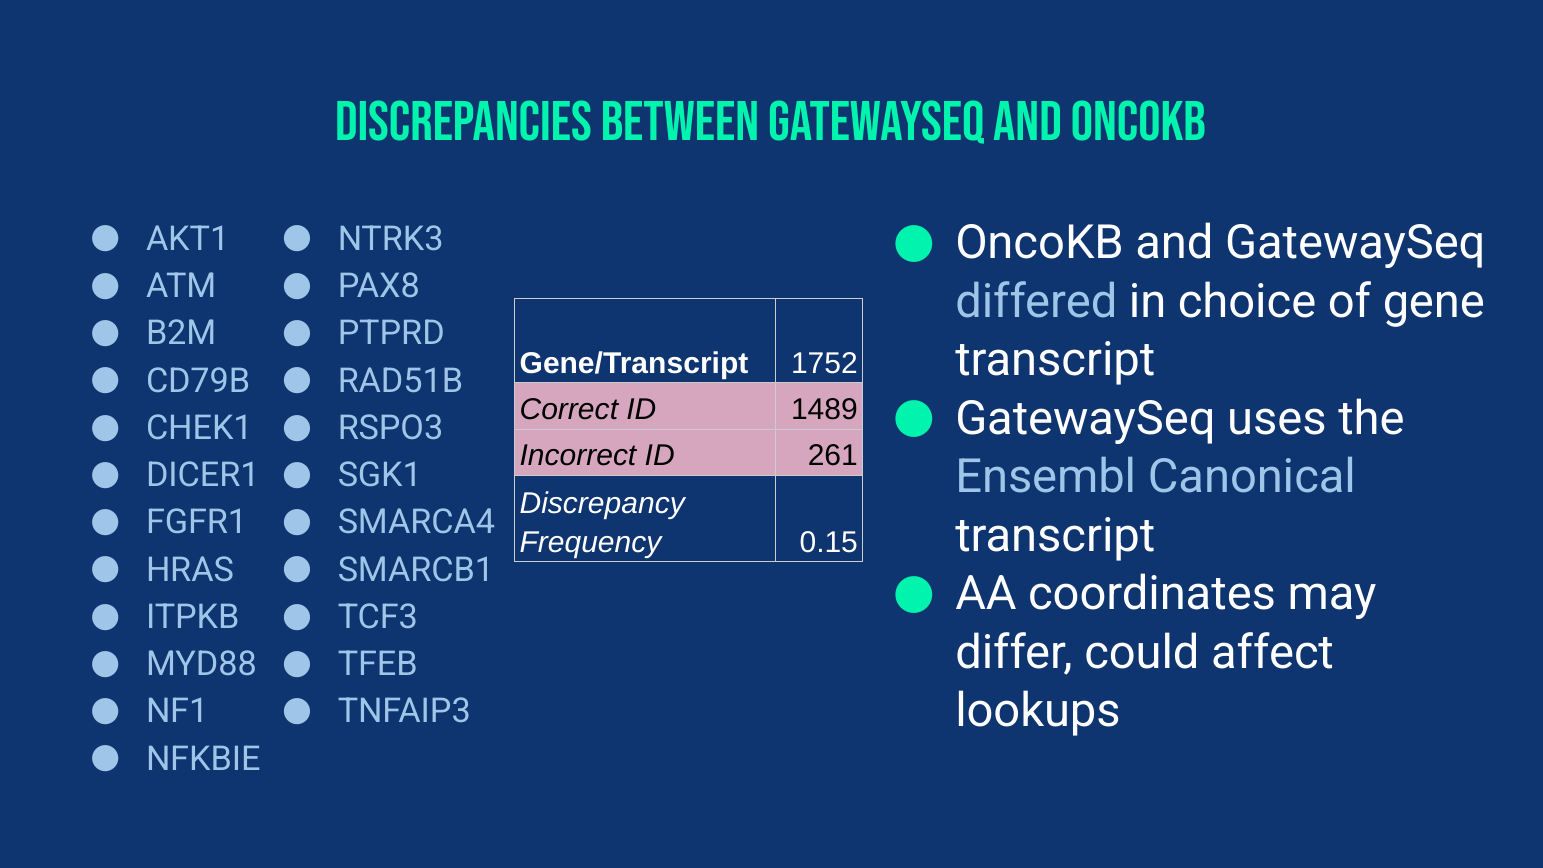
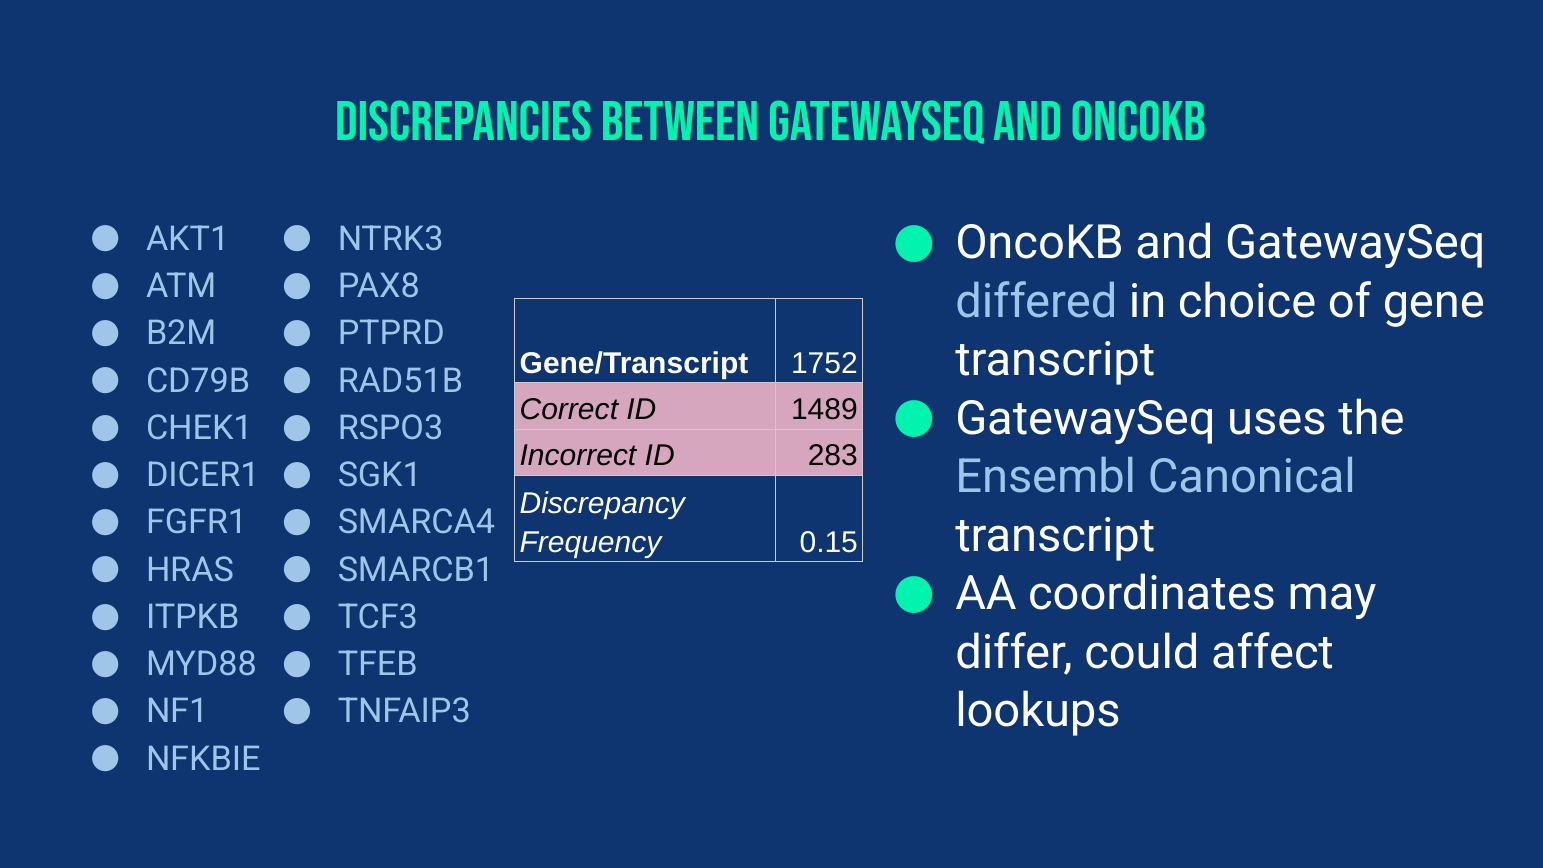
261: 261 -> 283 (833, 456)
